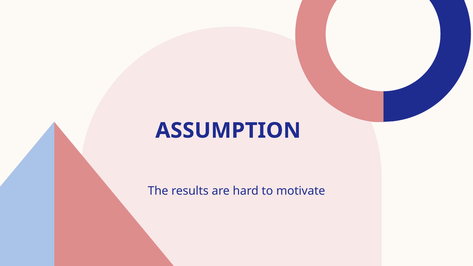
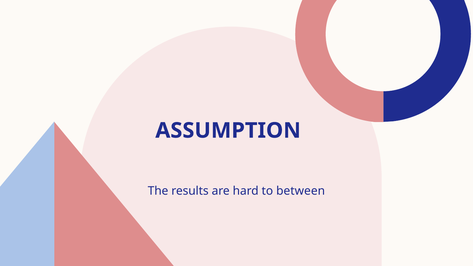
motivate: motivate -> between (301, 191)
